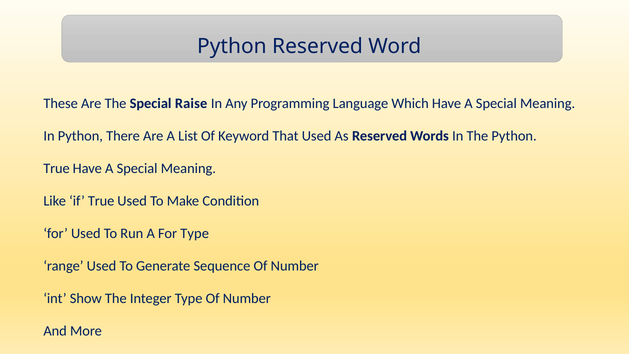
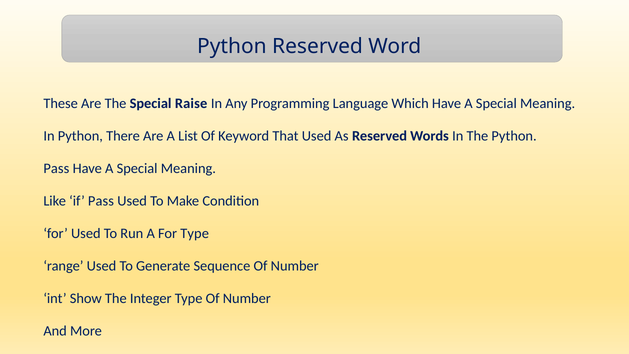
True: True -> Pass (56, 168)
if True: True -> Pass (101, 201)
